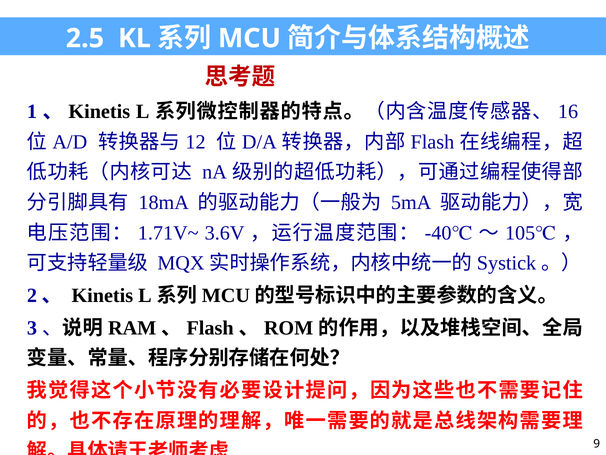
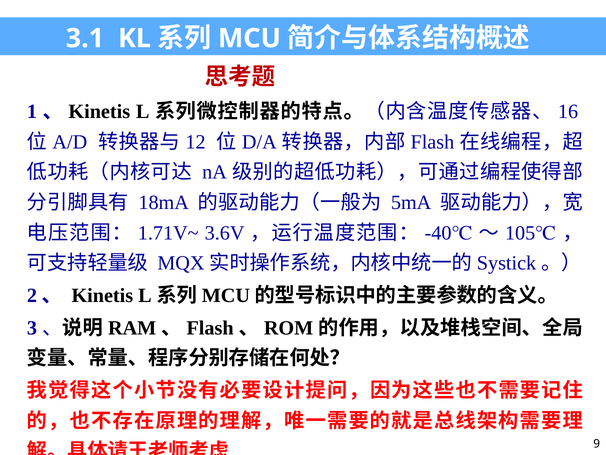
2.5: 2.5 -> 3.1 (85, 38)
